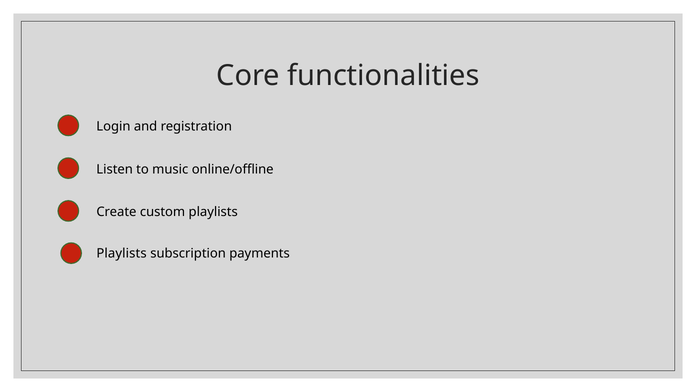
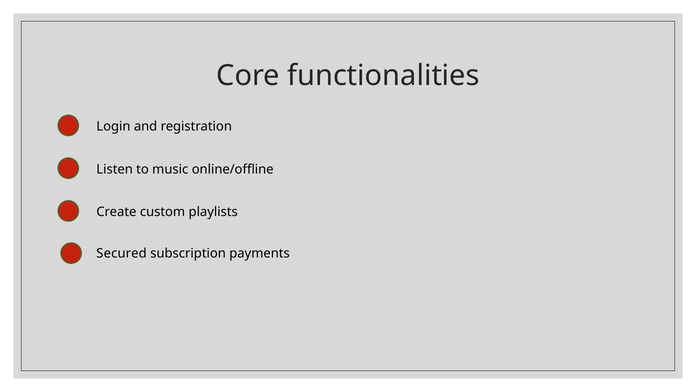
Playlists: Playlists -> Secured (122, 253)
